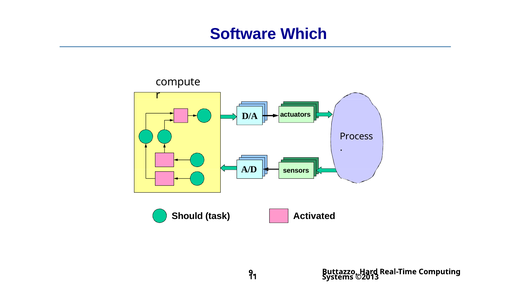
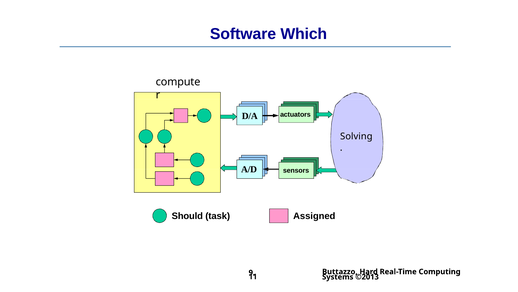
Process: Process -> Solving (356, 136)
Activated: Activated -> Assigned (314, 216)
